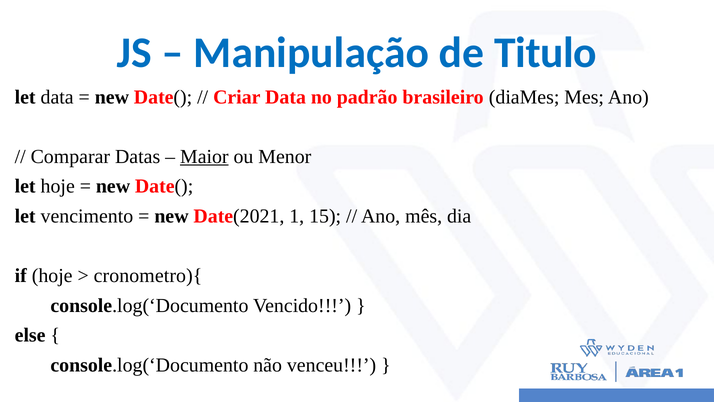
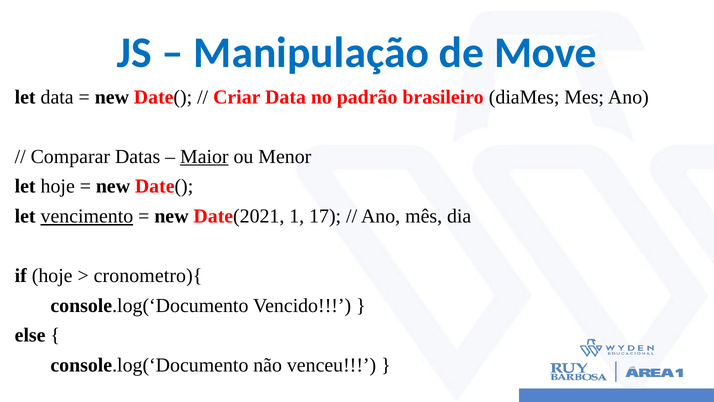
Titulo: Titulo -> Move (546, 53)
vencimento underline: none -> present (87, 216)
15: 15 -> 17 (325, 216)
